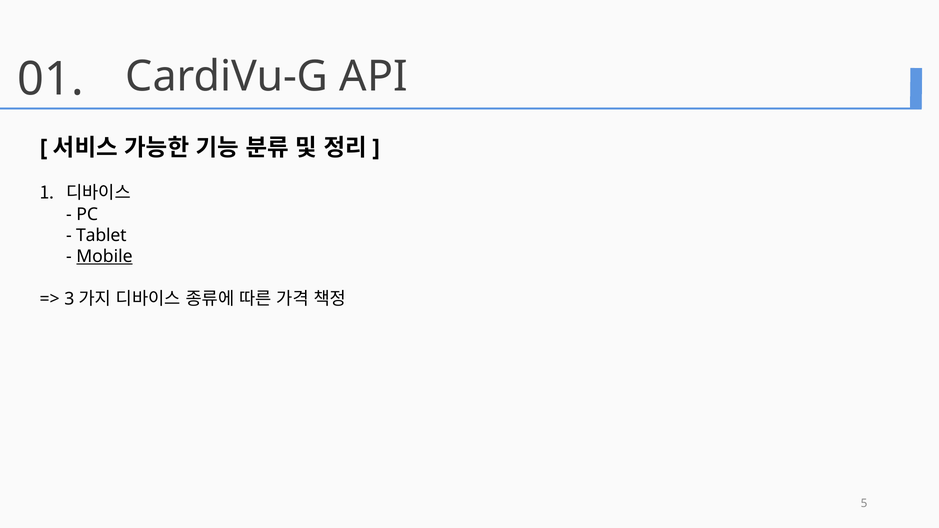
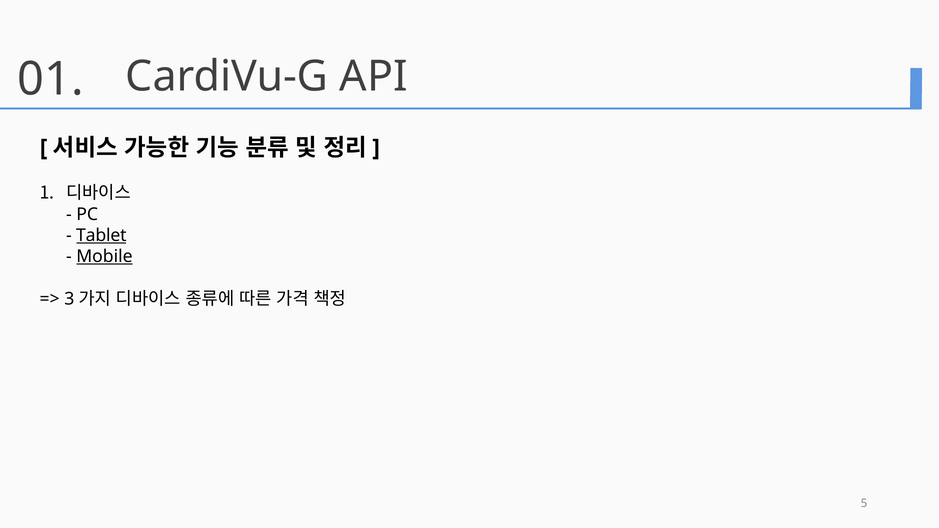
Tablet underline: none -> present (101, 235)
